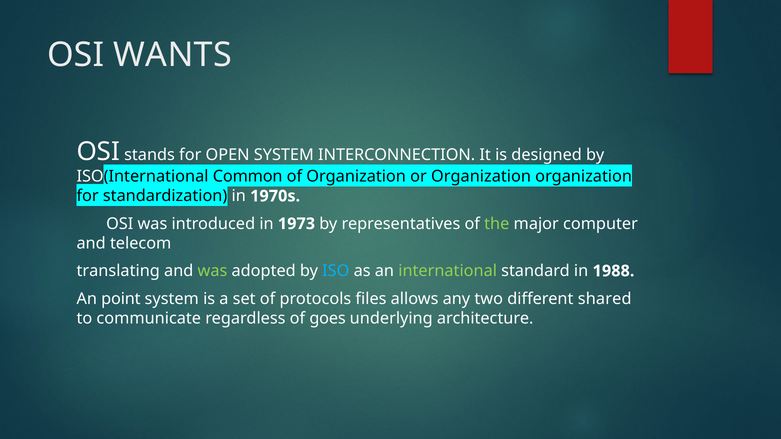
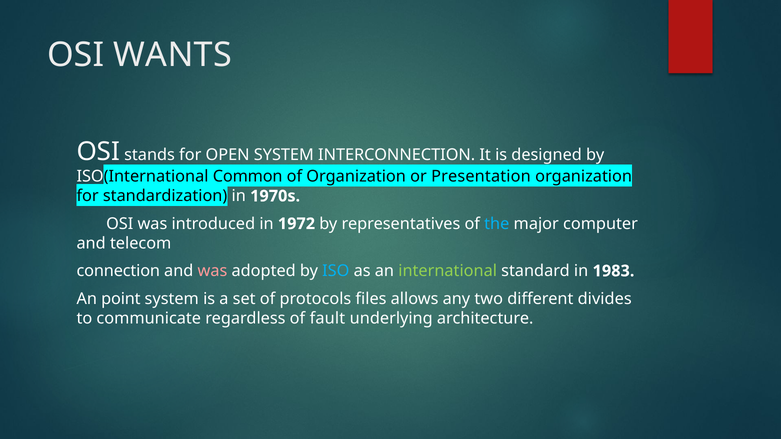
or Organization: Organization -> Presentation (481, 177)
1973: 1973 -> 1972 (296, 224)
the colour: light green -> light blue (497, 224)
translating: translating -> connection (118, 271)
was colour: light green -> pink (212, 271)
1988: 1988 -> 1983 (613, 271)
shared: shared -> divides (605, 299)
goes: goes -> fault (327, 318)
